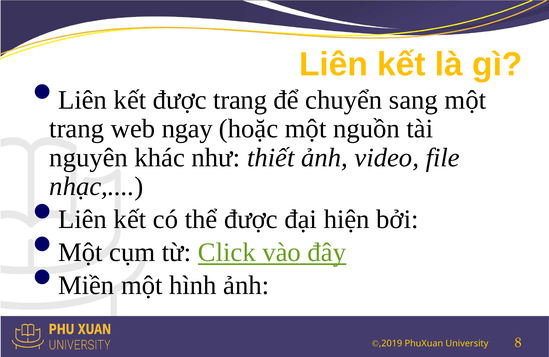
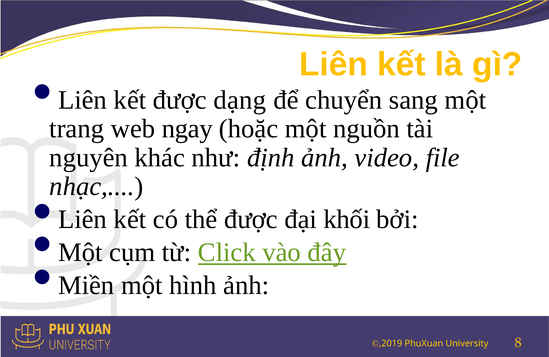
được trang: trang -> dạng (240, 100)
thiết: thiết -> định (271, 158)
hiện: hiện -> khối (347, 219)
